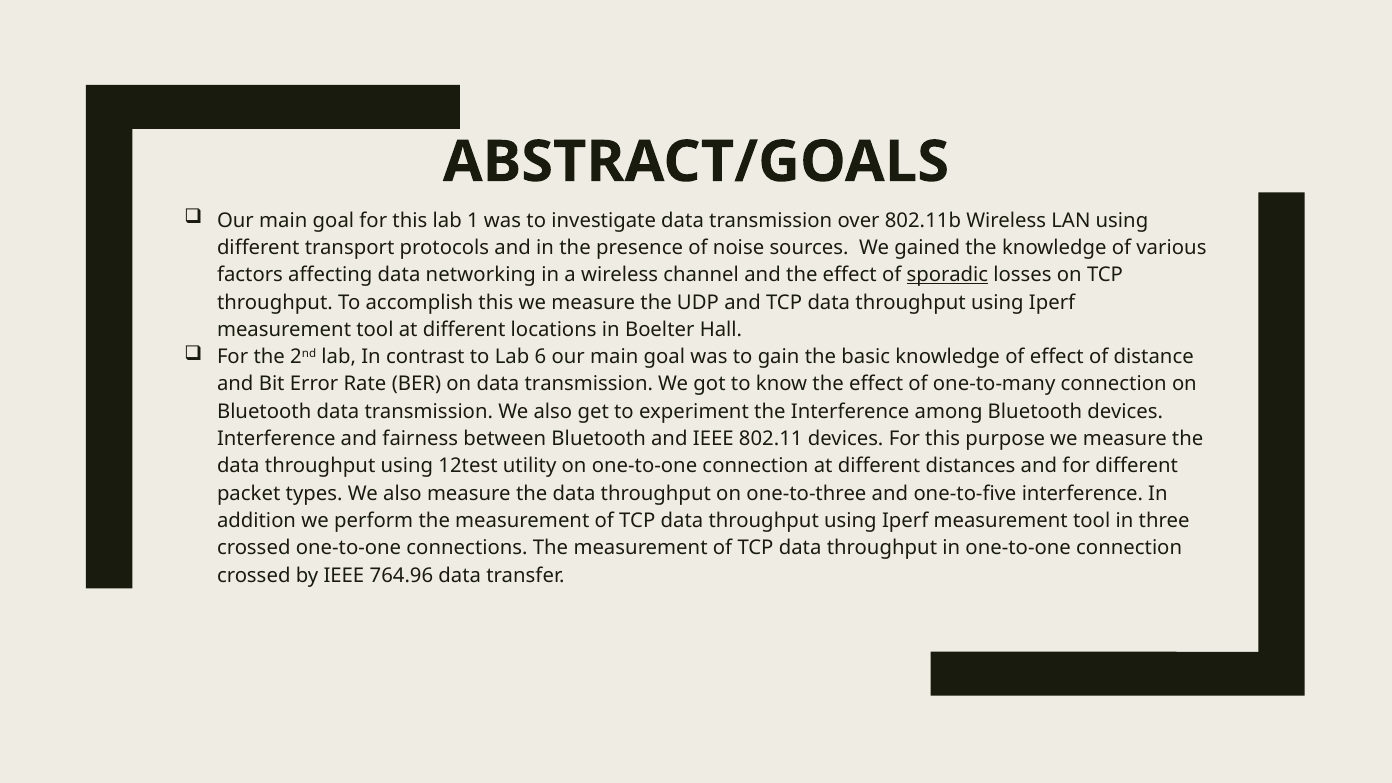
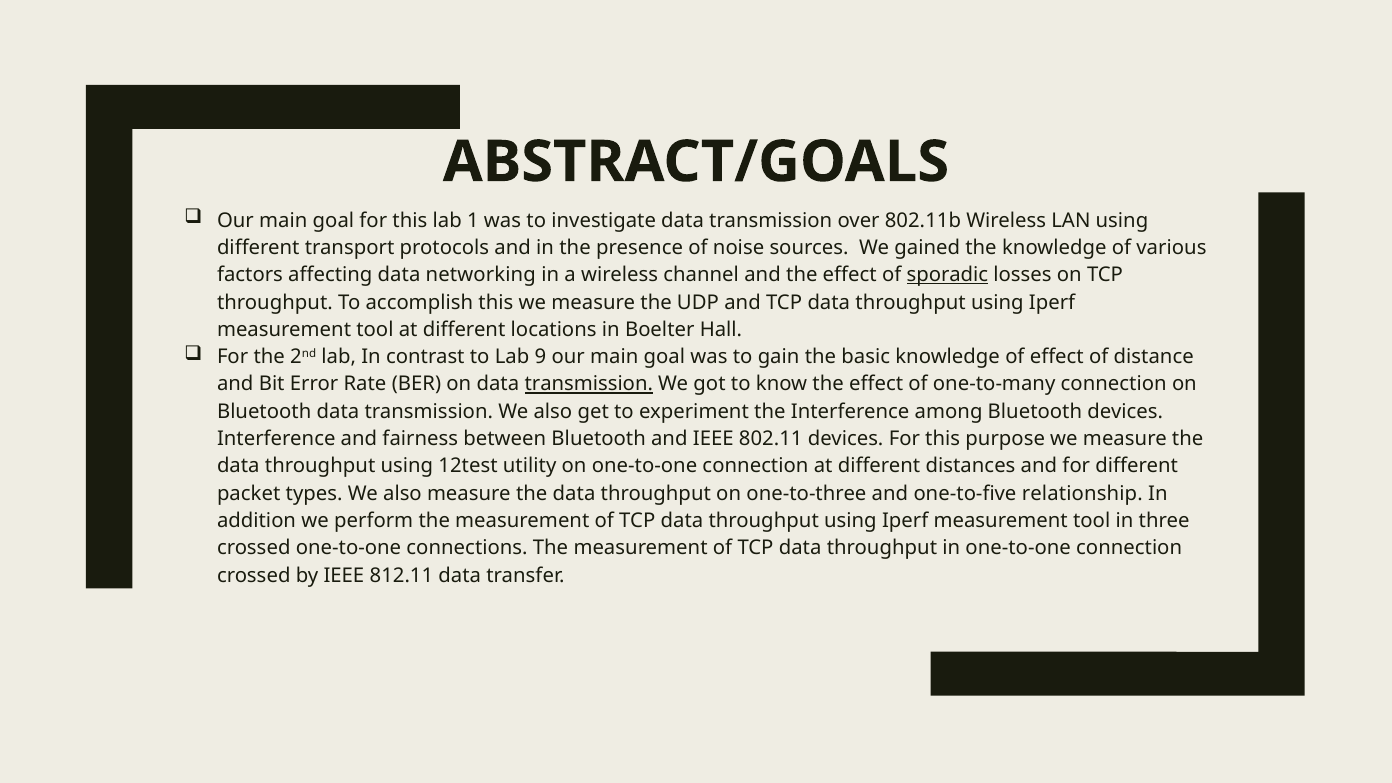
6: 6 -> 9 (540, 357)
transmission underline: none -> present (589, 384)
one-to-five interference: interference -> relationship (1082, 493)
764.96: 764.96 -> 812.11 (401, 575)
